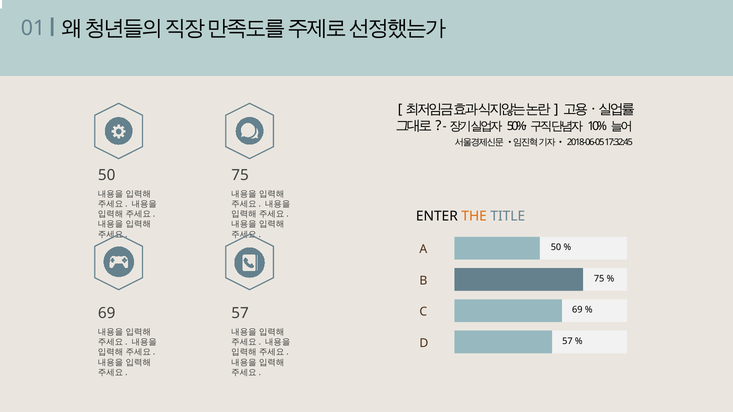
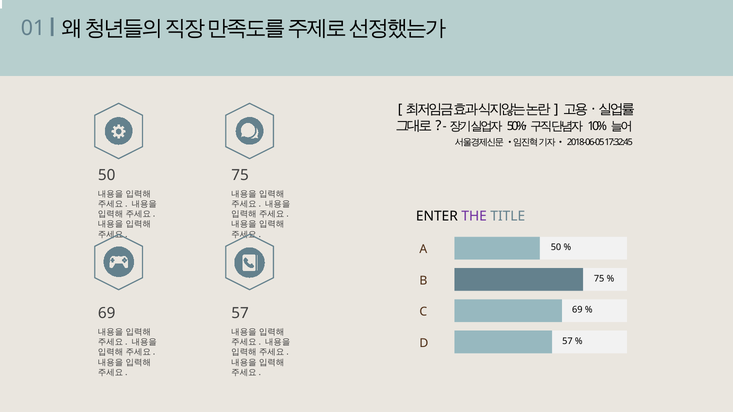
THE colour: orange -> purple (474, 217)
